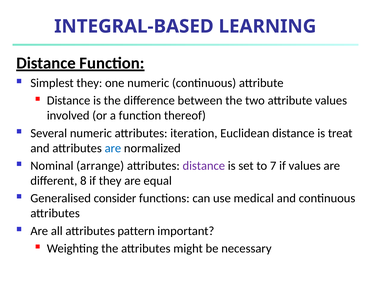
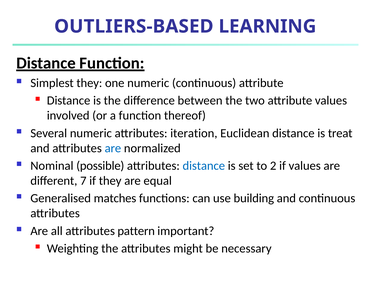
INTEGRAL-BASED: INTEGRAL-BASED -> OUTLIERS-BASED (134, 26)
arrange: arrange -> possible (100, 166)
distance colour: purple -> blue (204, 166)
7: 7 -> 2 (273, 166)
8: 8 -> 7 (83, 181)
consider: consider -> matches (115, 198)
medical: medical -> building (254, 198)
